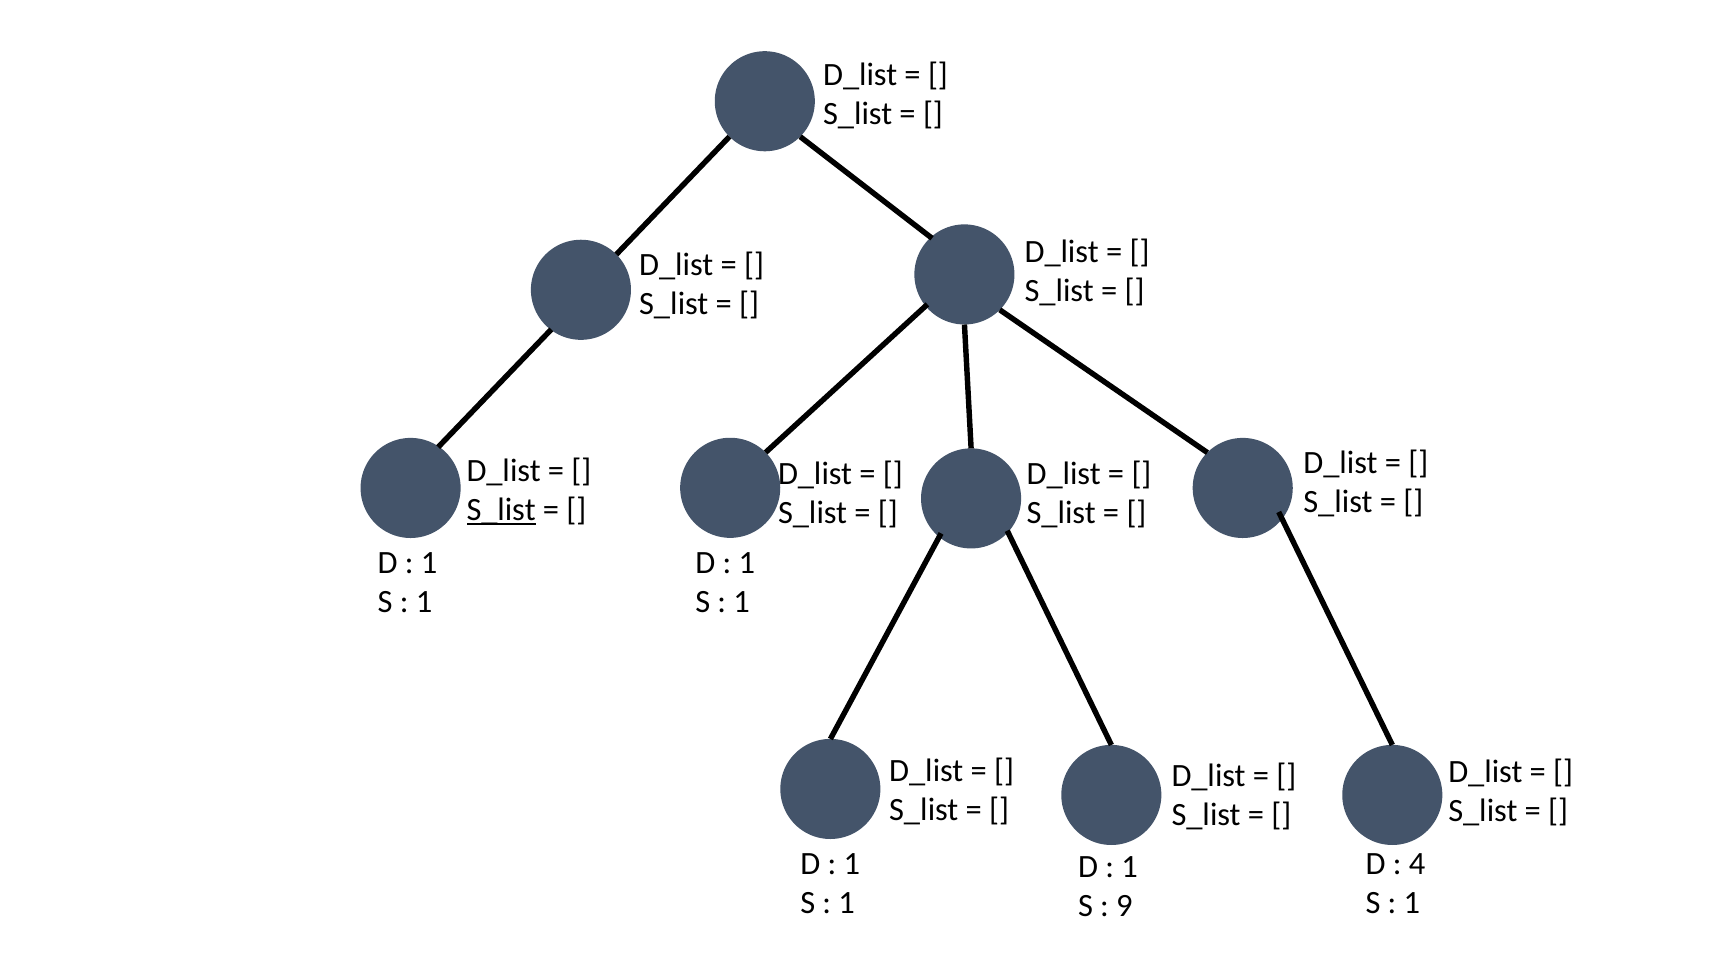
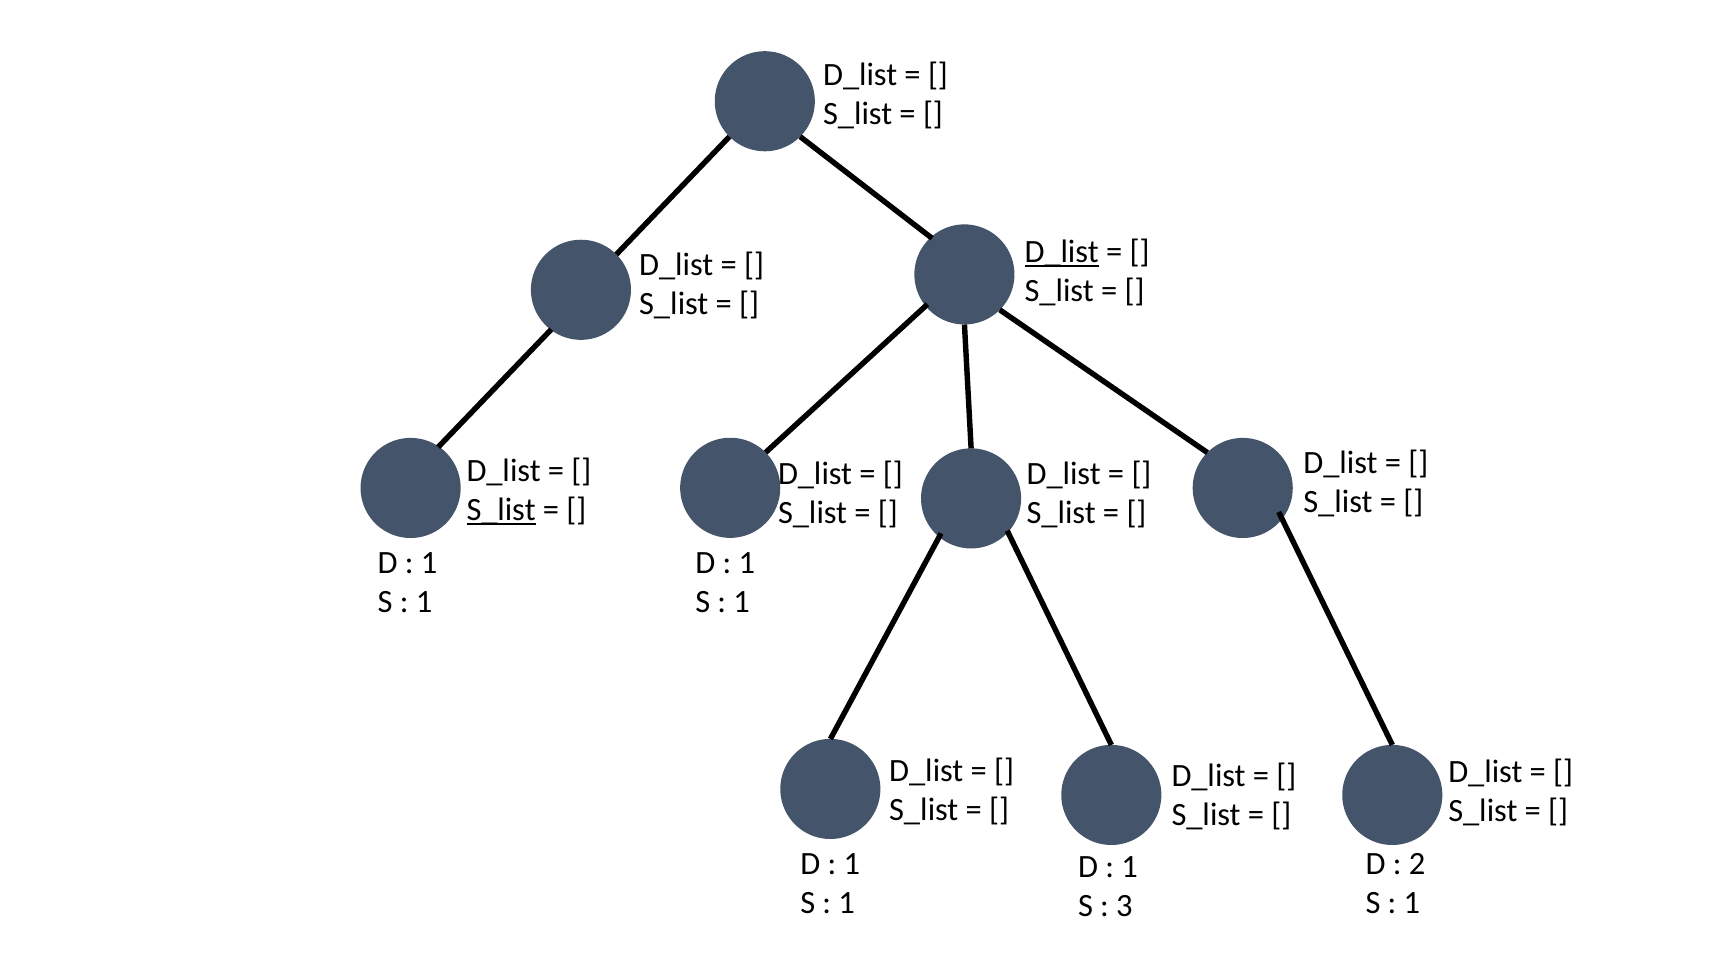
D_list underline: none -> present (1062, 252)
4: 4 -> 2 (1417, 864)
9: 9 -> 3 (1124, 906)
